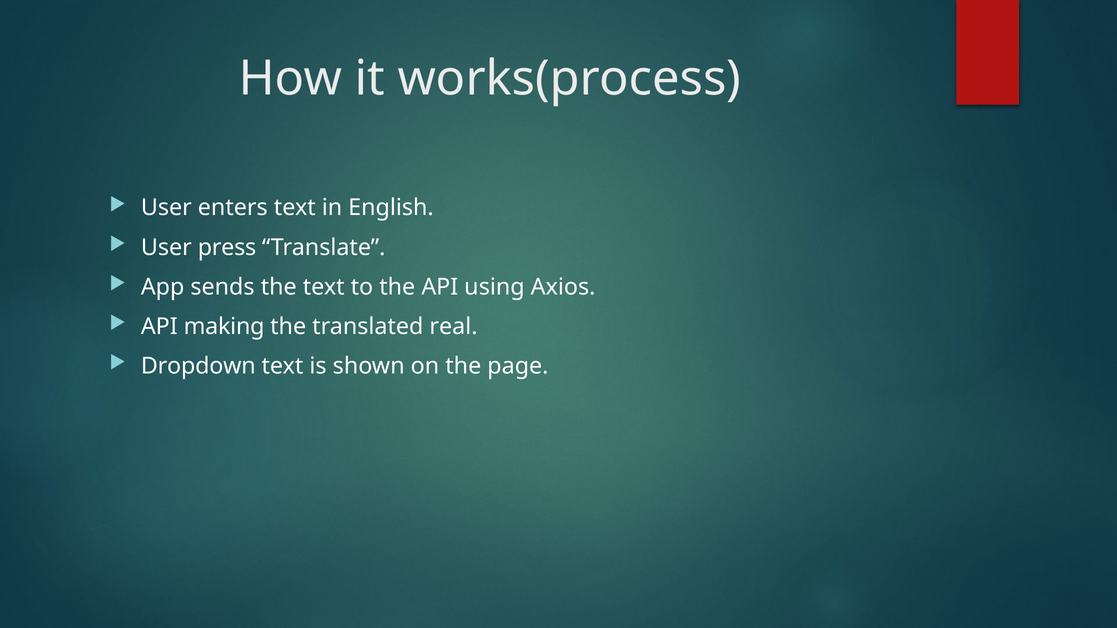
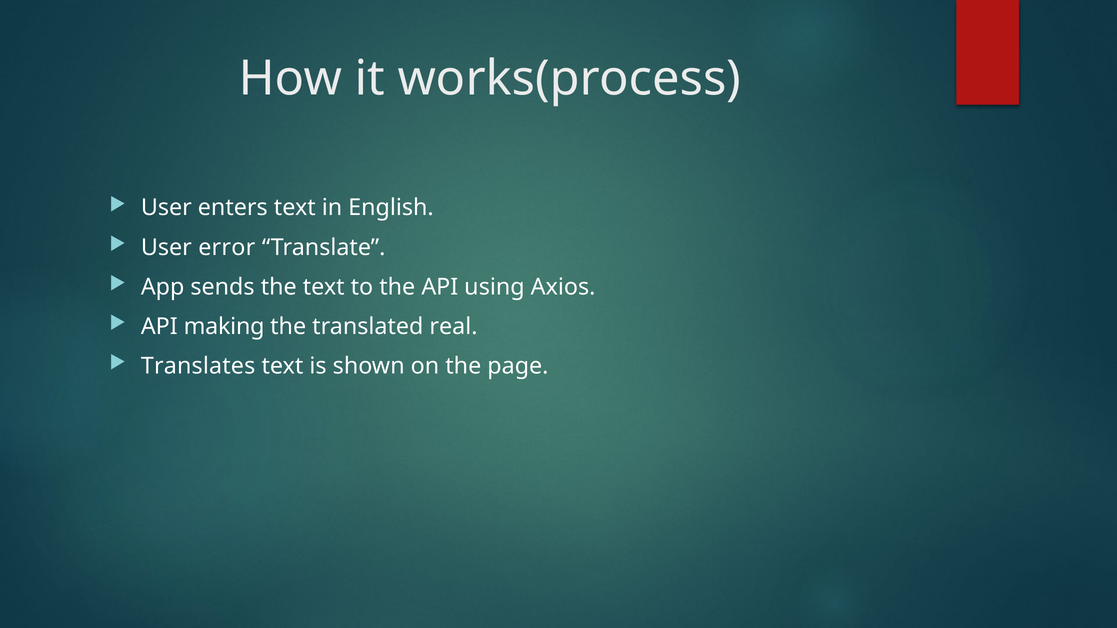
press: press -> error (227, 247)
Dropdown: Dropdown -> Translates (198, 366)
